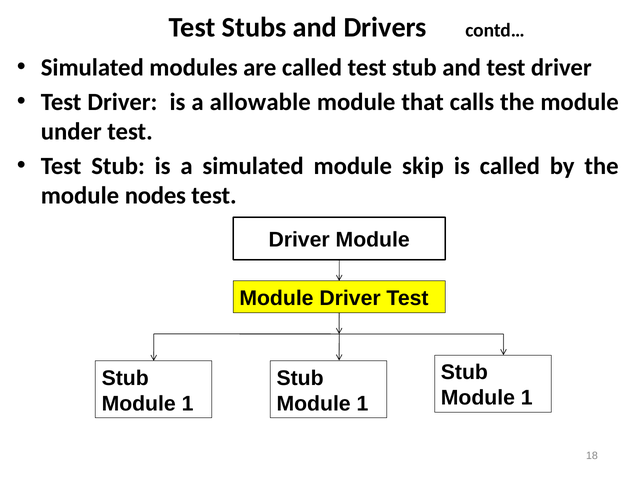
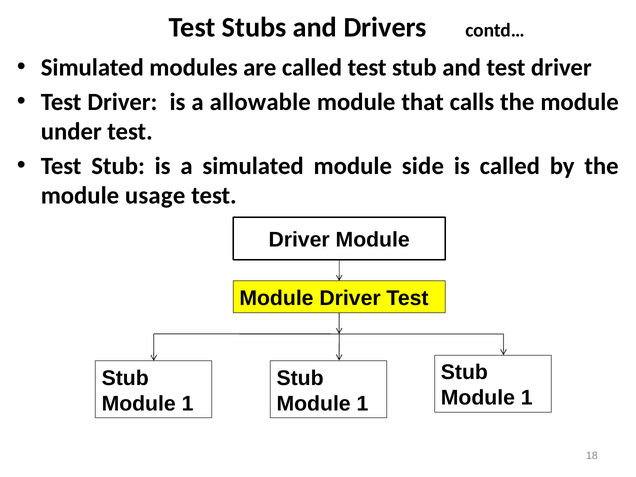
skip: skip -> side (423, 166)
nodes: nodes -> usage (155, 196)
